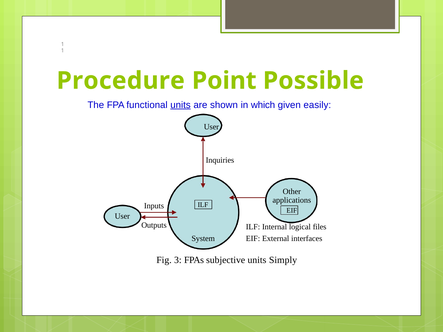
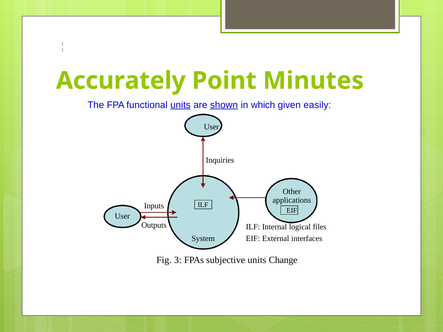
Procedure: Procedure -> Accurately (121, 81)
Possible: Possible -> Minutes (313, 81)
shown underline: none -> present (224, 105)
Simply: Simply -> Change (283, 260)
